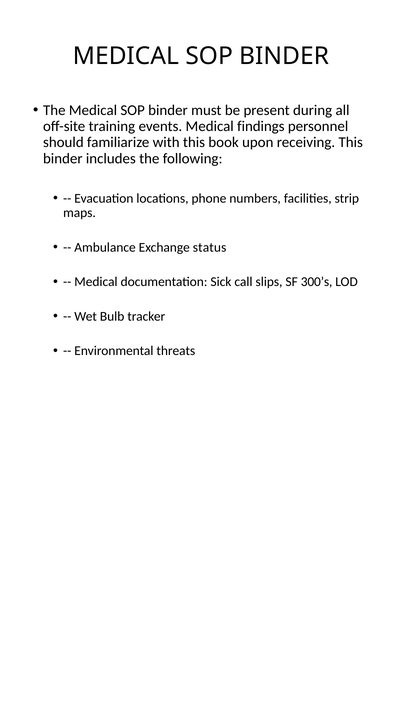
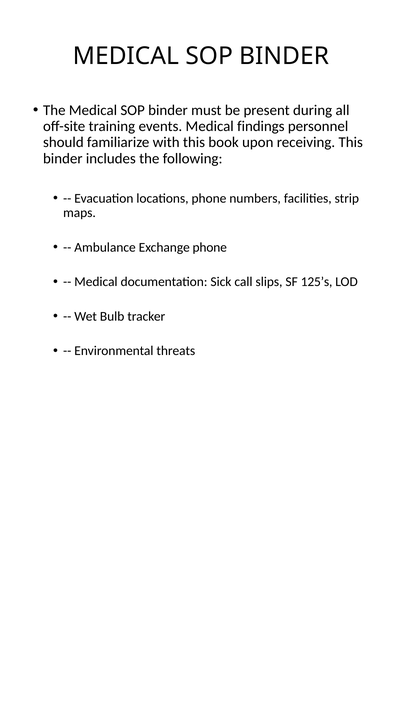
Exchange status: status -> phone (210, 247)
300’s: 300’s -> 125’s (317, 282)
